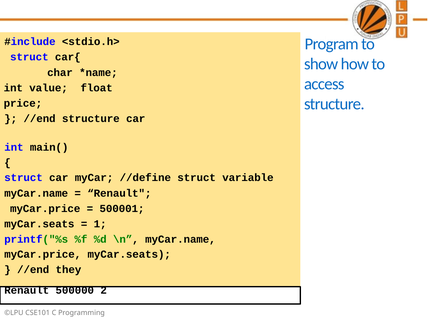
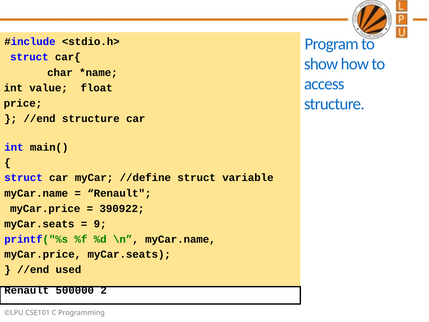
500001: 500001 -> 390922 (122, 208)
1: 1 -> 9 (100, 224)
they: they -> used (68, 270)
